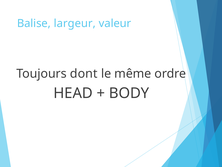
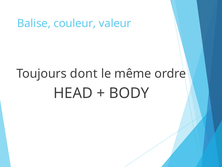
largeur: largeur -> couleur (75, 23)
